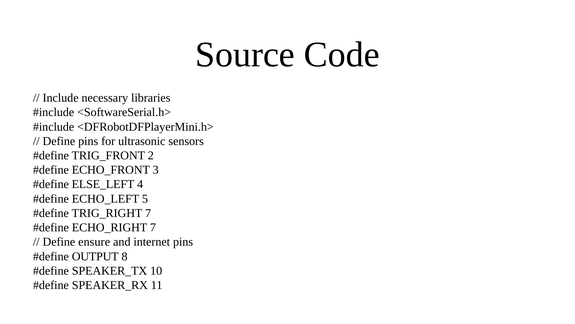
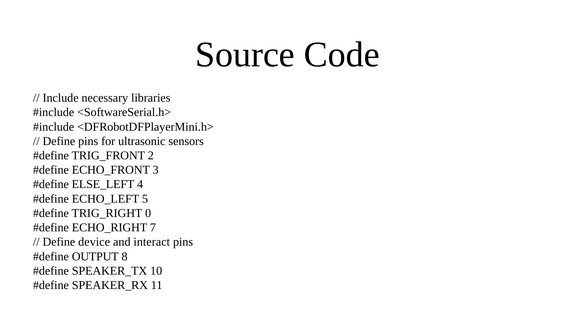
TRIG_RIGHT 7: 7 -> 0 (148, 213)
ensure: ensure -> device (94, 242)
internet: internet -> interact (152, 242)
